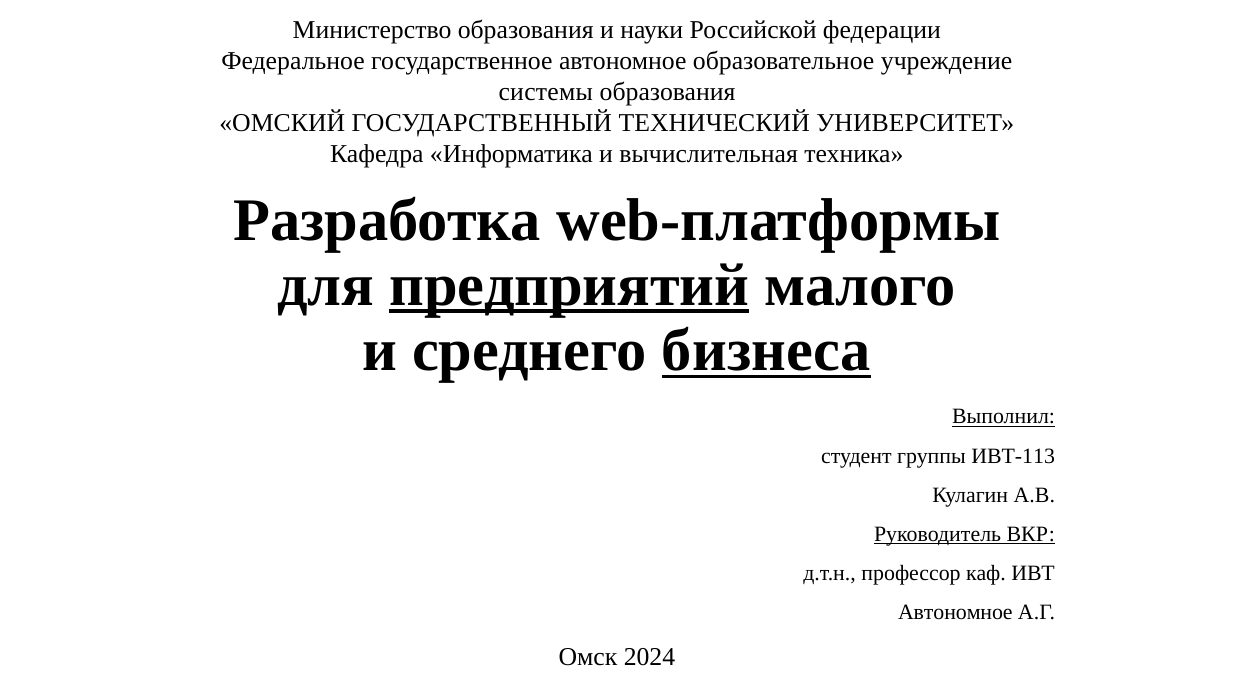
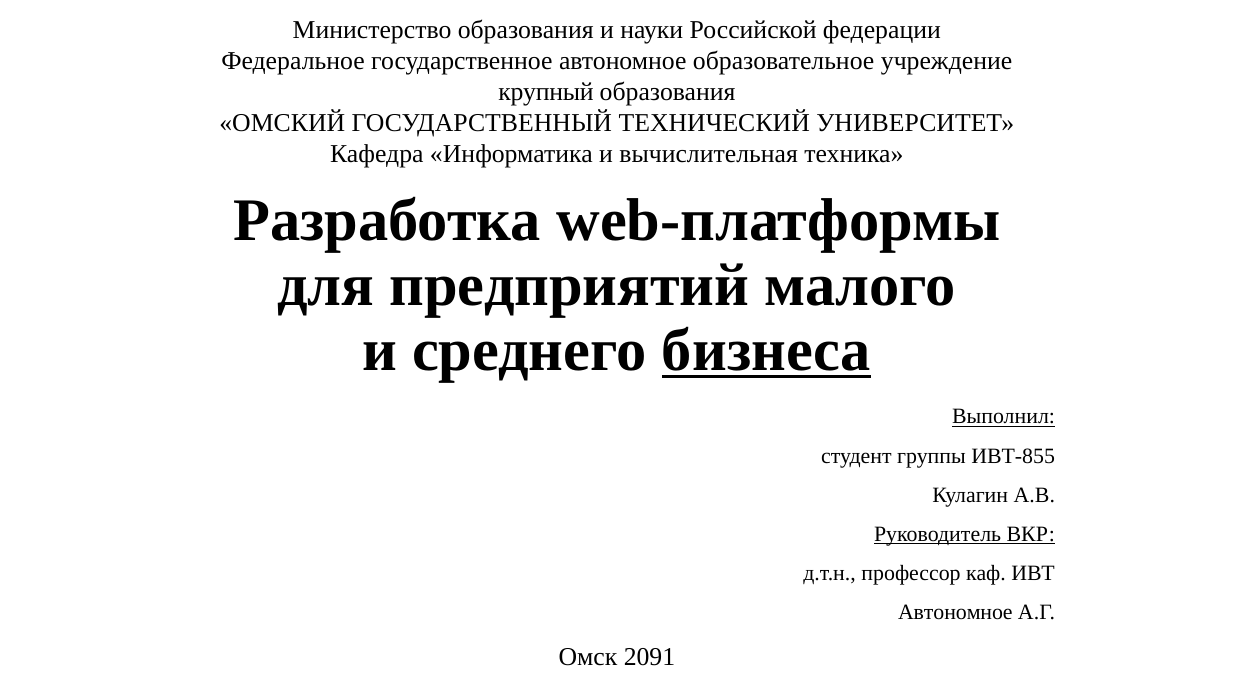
системы: системы -> крупный (546, 92)
предприятий underline: present -> none (569, 285)
ИВТ-113: ИВТ-113 -> ИВТ-855 (1013, 456)
2024: 2024 -> 2091 (650, 657)
